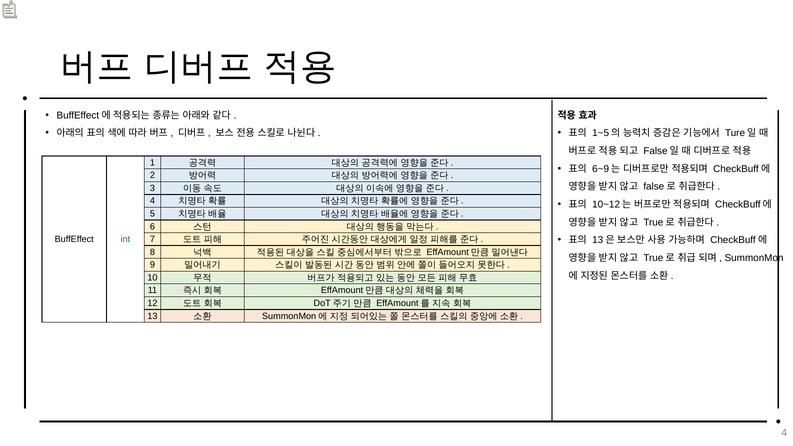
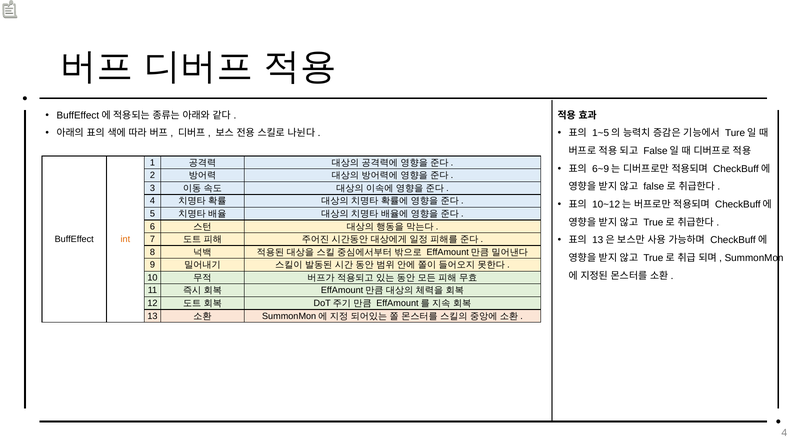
int colour: blue -> orange (125, 239)
